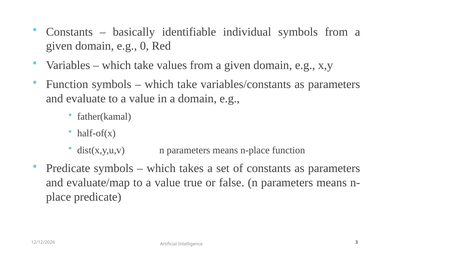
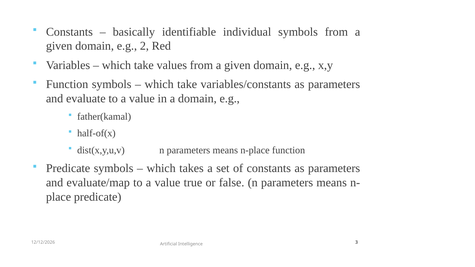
0: 0 -> 2 (144, 46)
